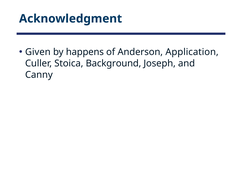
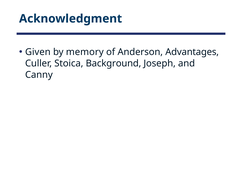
happens: happens -> memory (85, 52)
Application: Application -> Advantages (192, 52)
